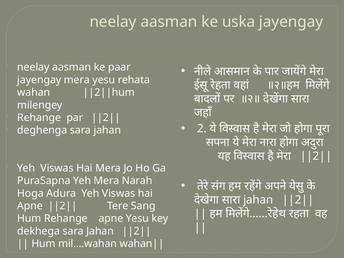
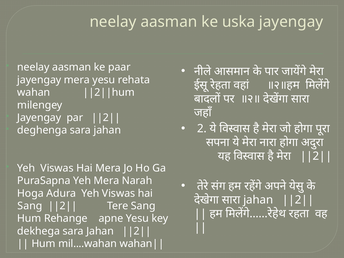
Rehange: Rehange -> Jayengay (39, 118)
Apne: Apne -> Sang (30, 206)
